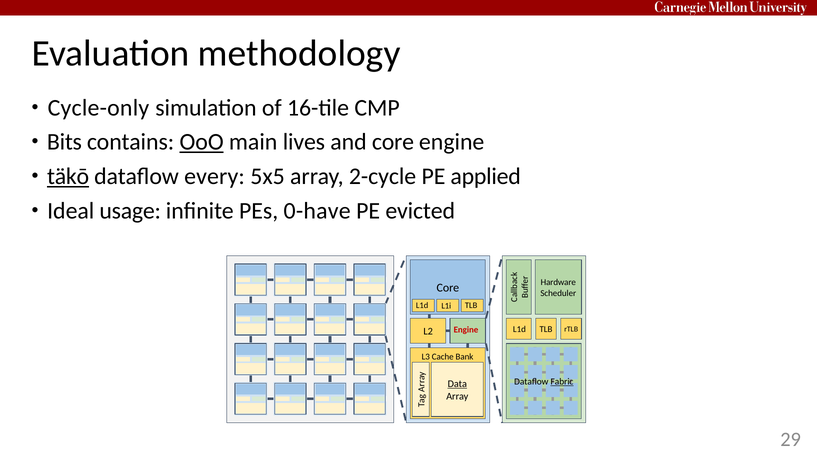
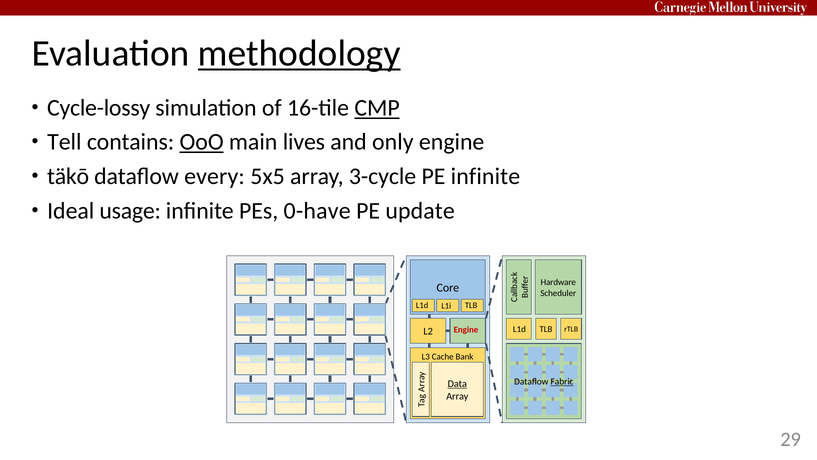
methodology underline: none -> present (299, 53)
Cycle-only: Cycle-only -> Cycle-lossy (99, 108)
CMP underline: none -> present (377, 108)
Bits: Bits -> Tell (64, 142)
and core: core -> only (393, 142)
täkō underline: present -> none (68, 176)
2-cycle: 2-cycle -> 3-cycle (383, 176)
PE applied: applied -> infinite (485, 176)
evicted: evicted -> update (420, 210)
